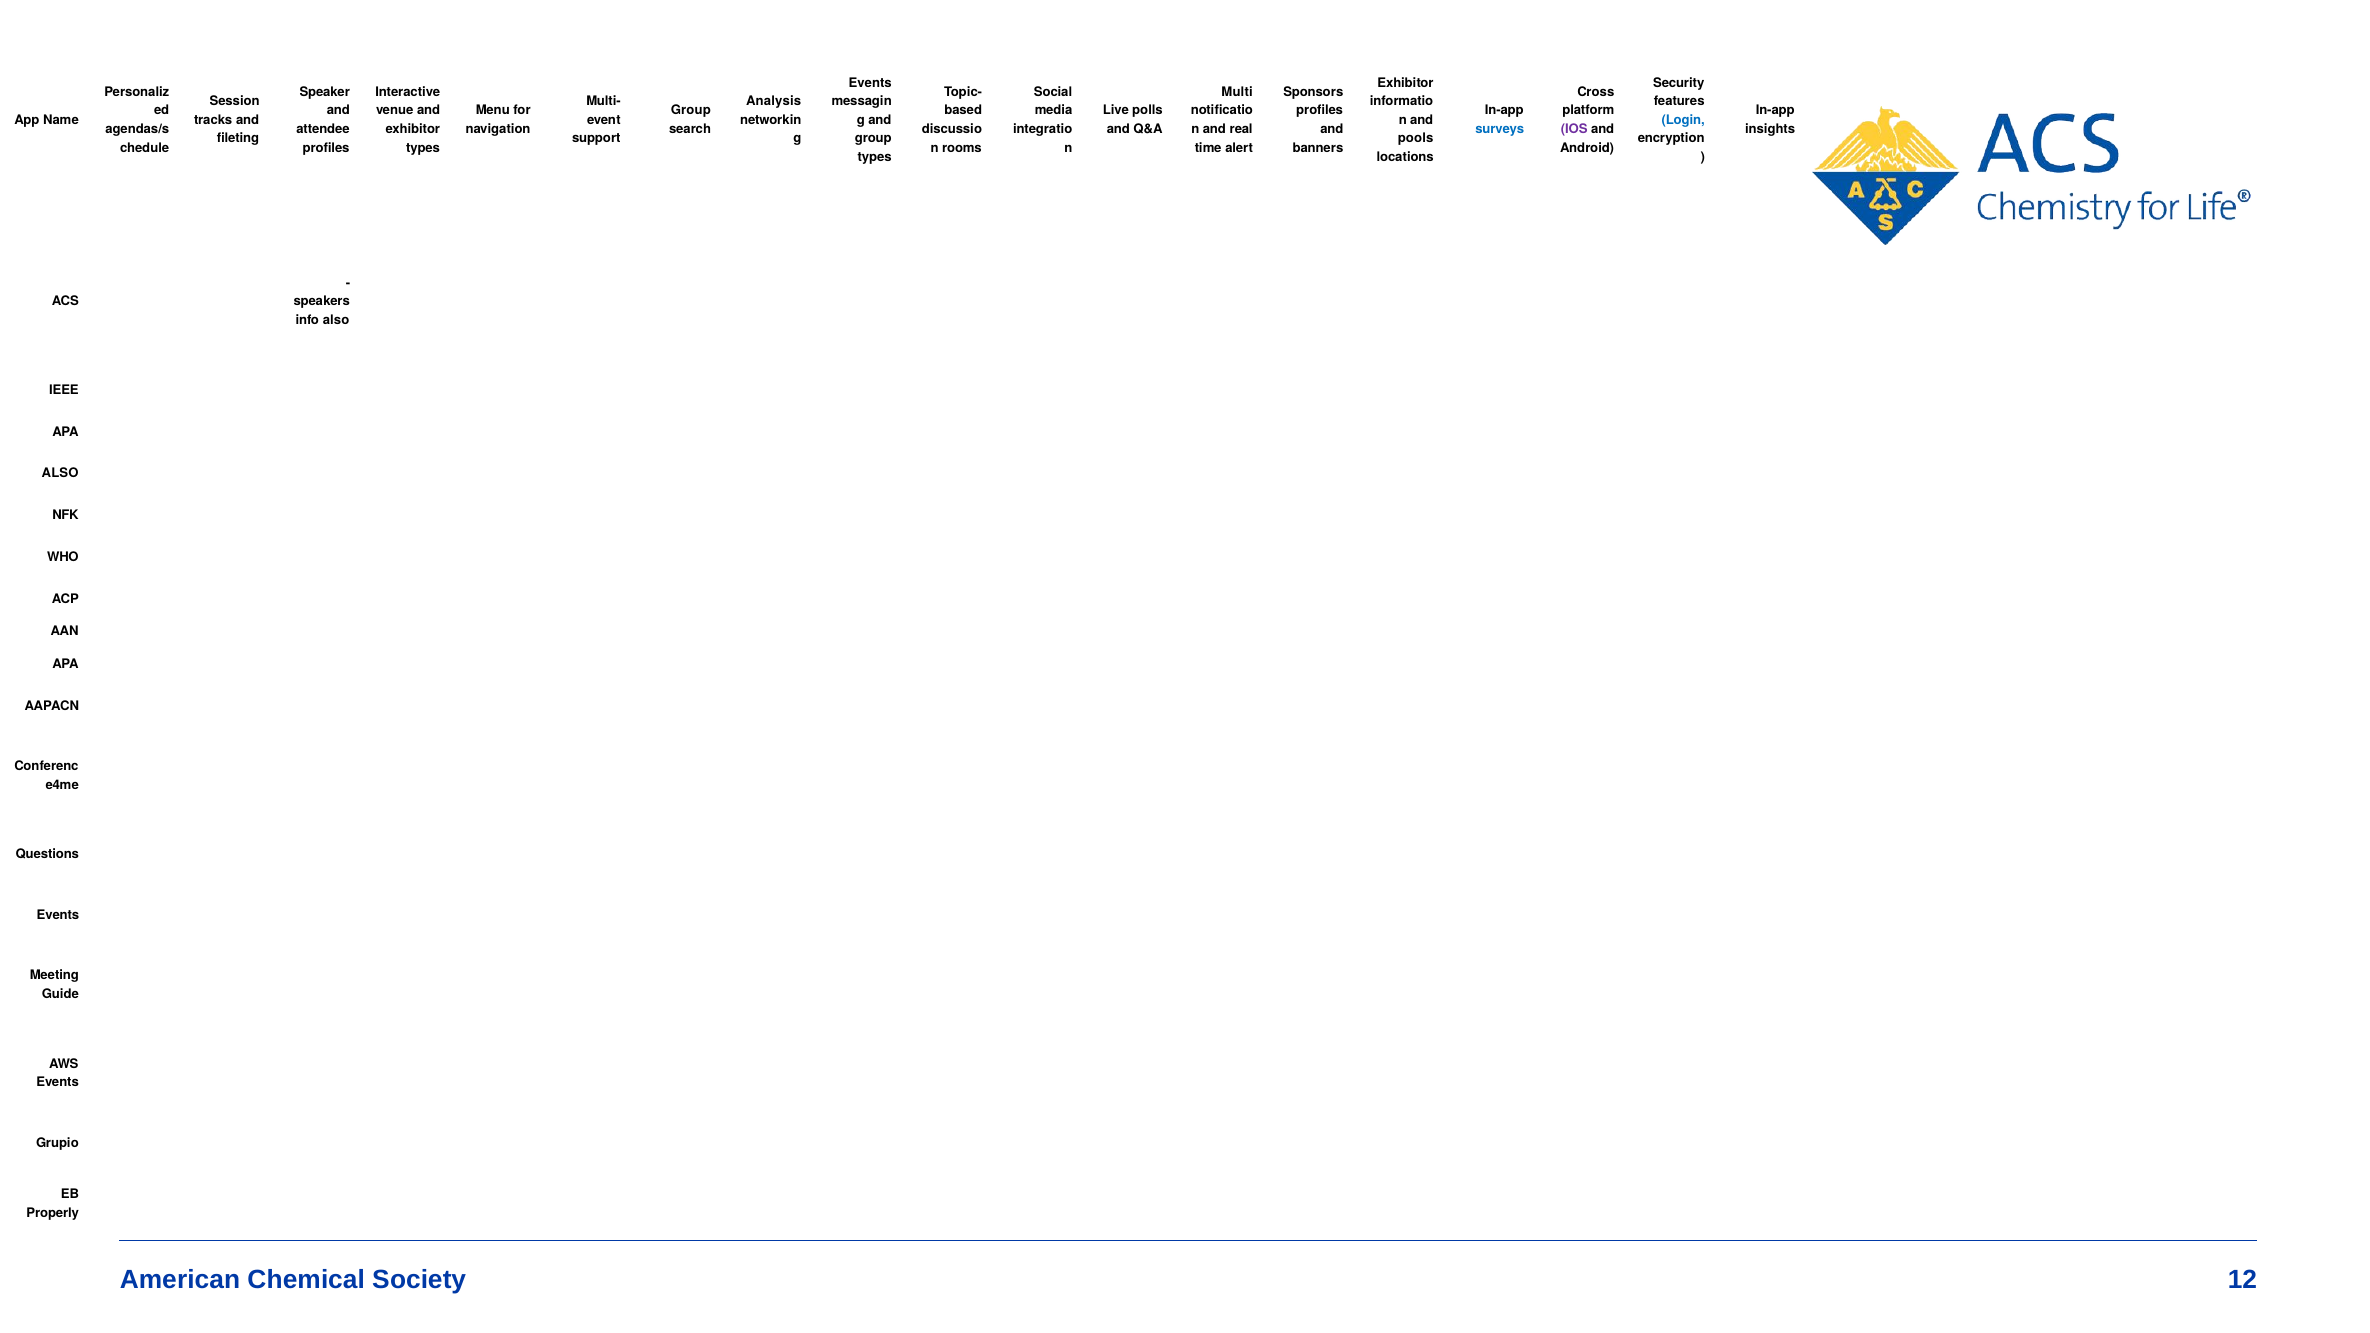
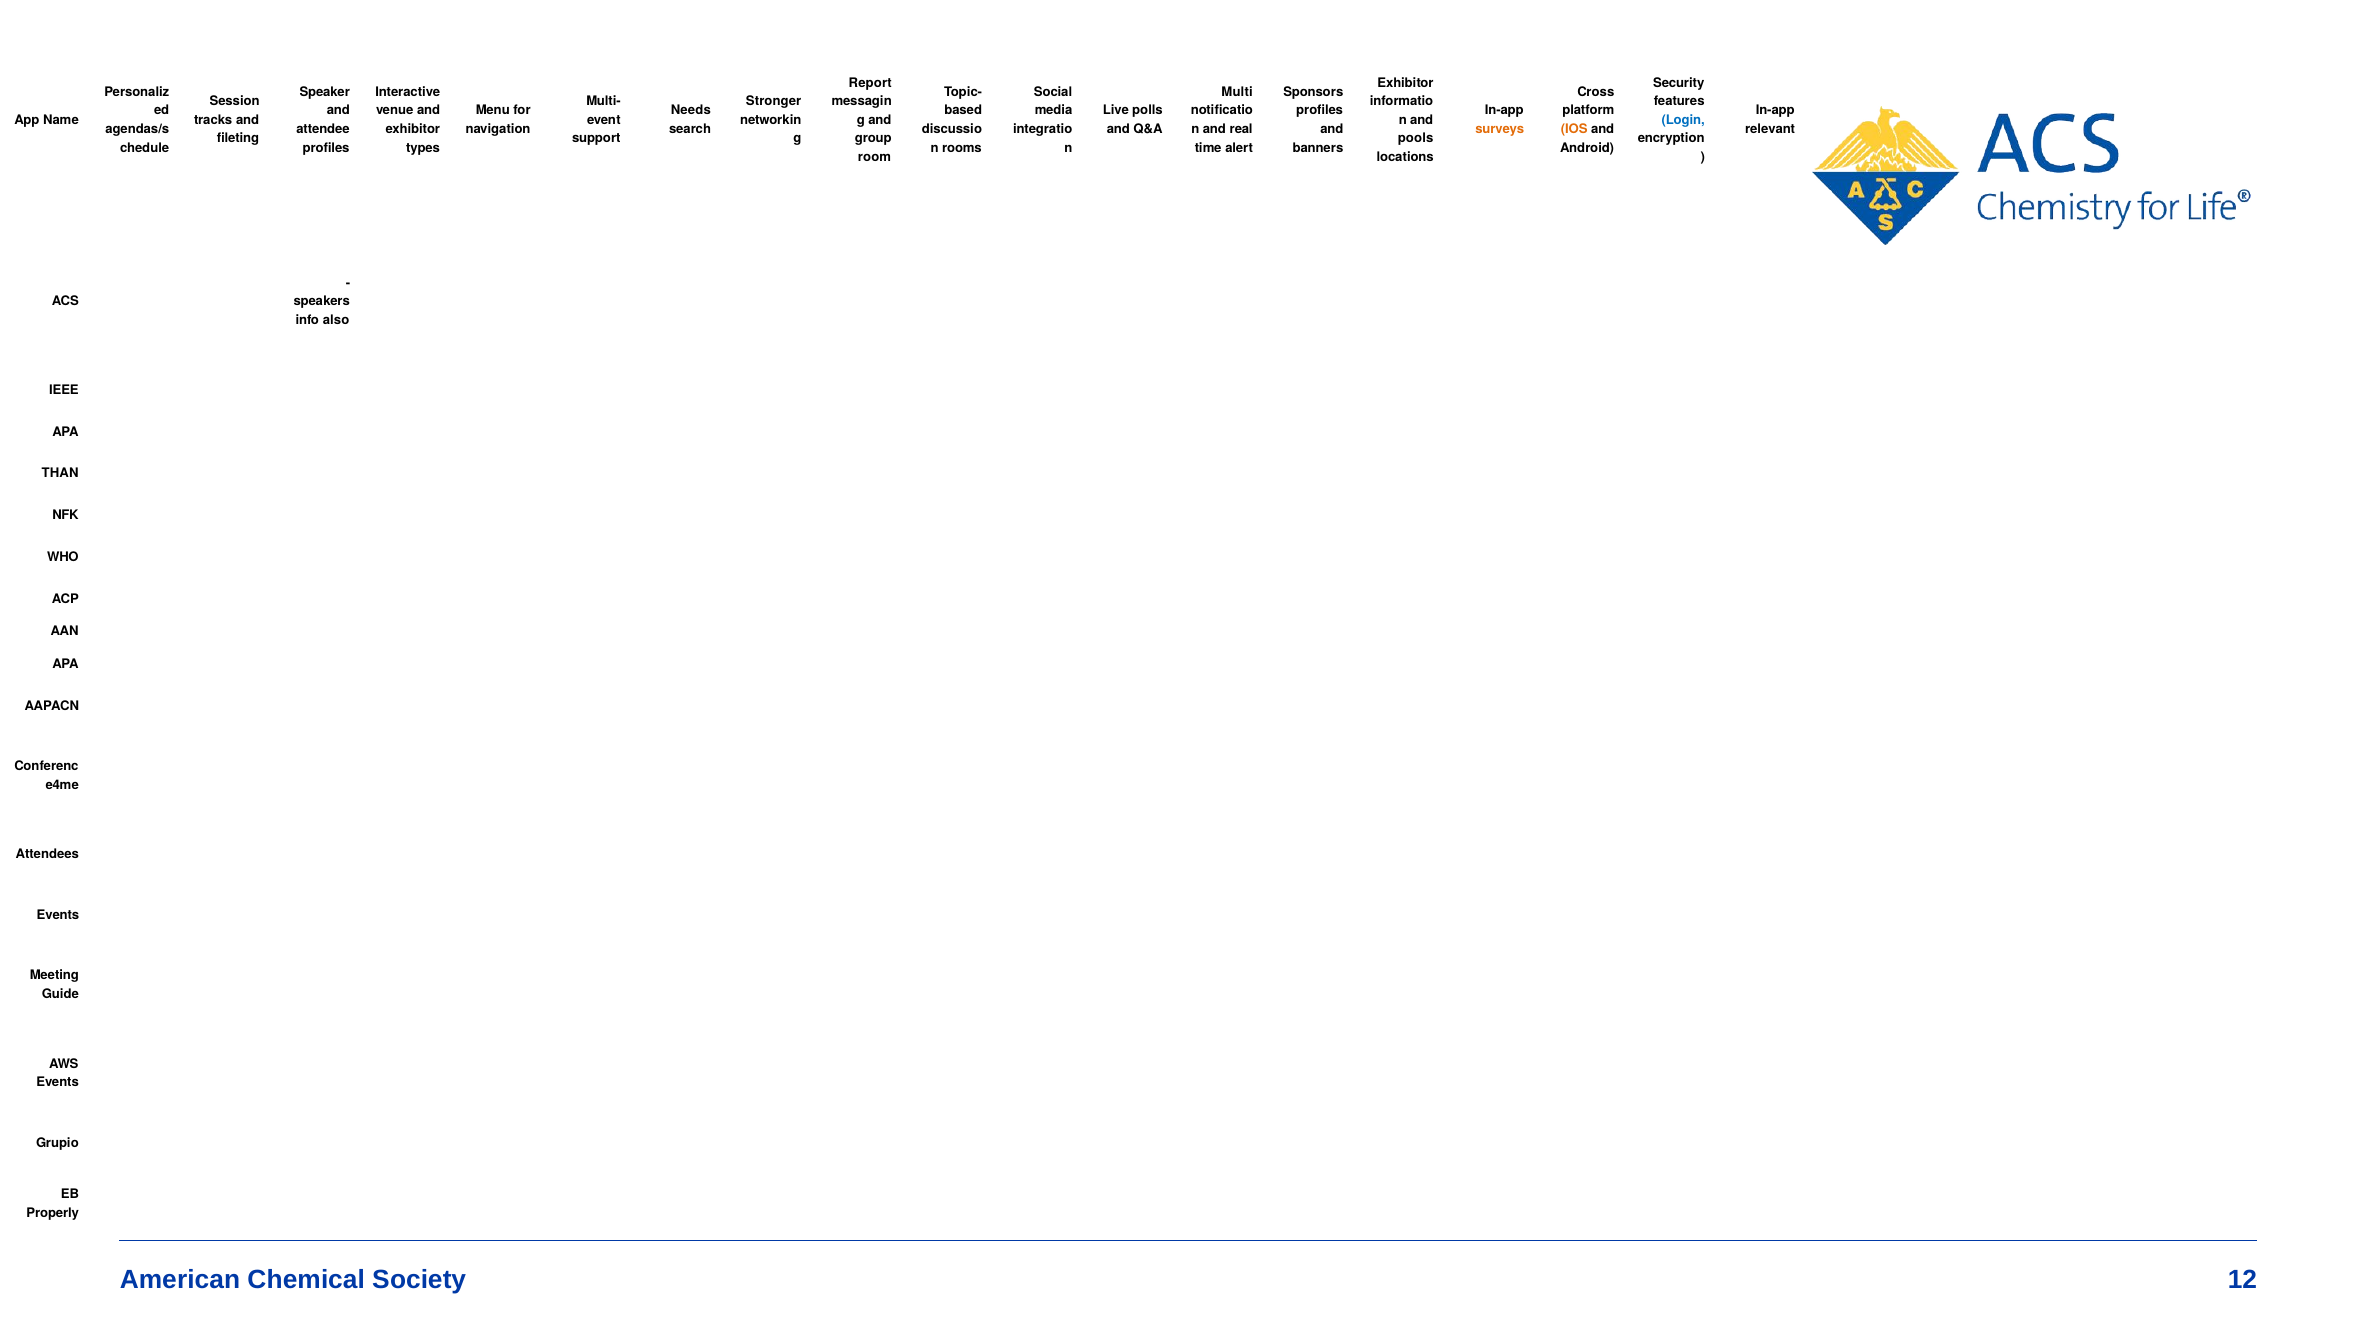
Events: Events -> Report (870, 83)
Analysis: Analysis -> Stronger (774, 101)
Group: Group -> Needs (691, 111)
surveys colour: blue -> orange (1500, 129)
IOS colour: purple -> orange (1574, 129)
insights: insights -> relevant (1770, 129)
types: types -> room (875, 157)
ALSO: ALSO -> THAN (60, 474)
Questions: Questions -> Attendees (47, 855)
